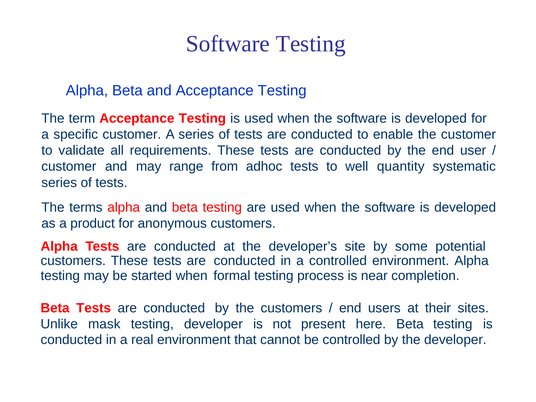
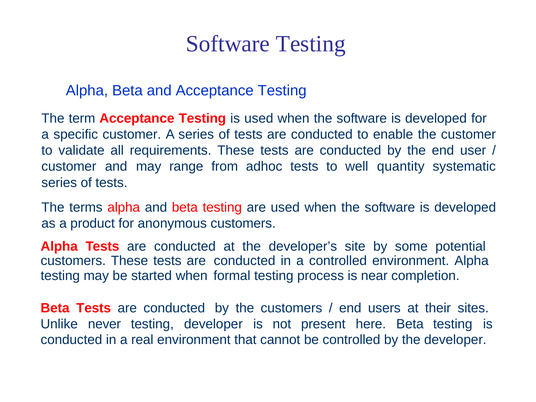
mask: mask -> never (104, 324)
